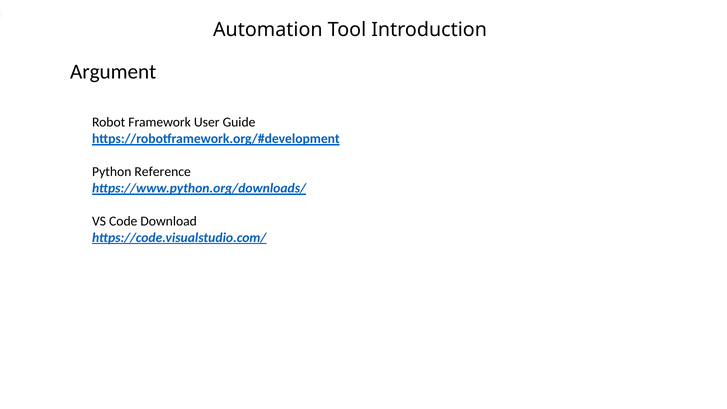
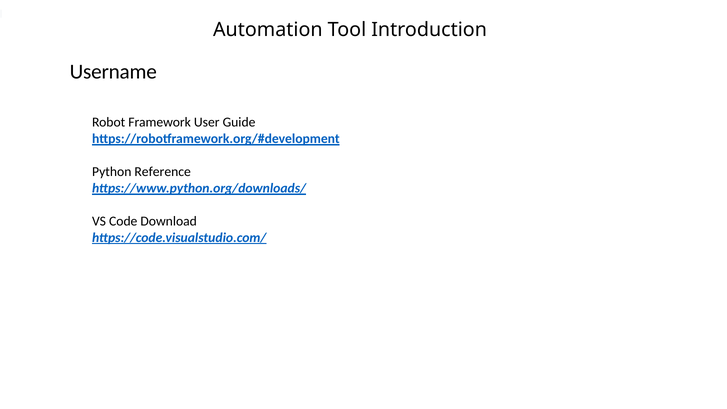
Argument: Argument -> Username (113, 72)
